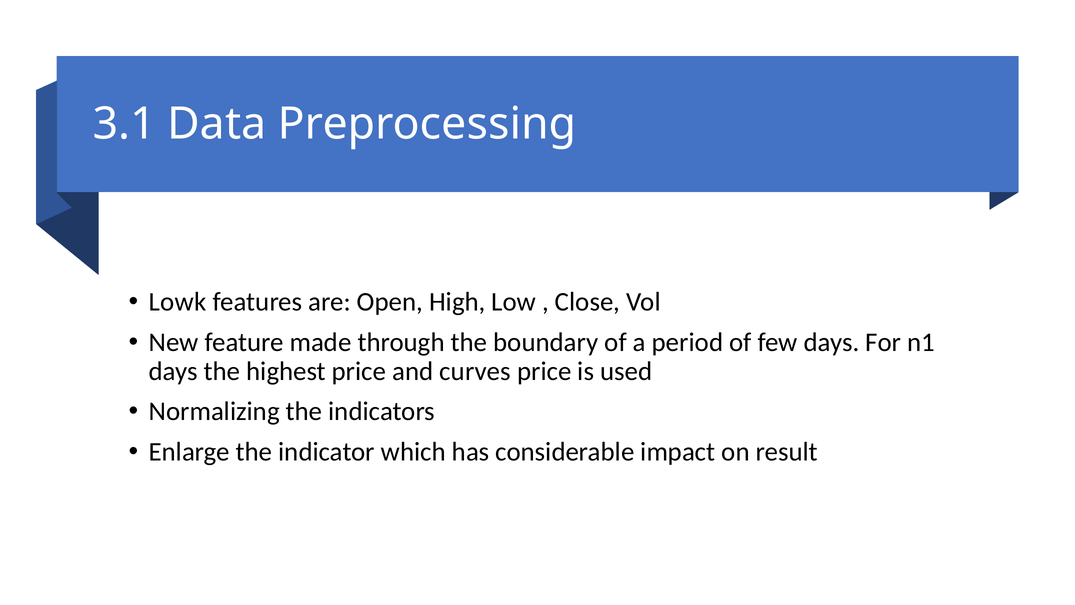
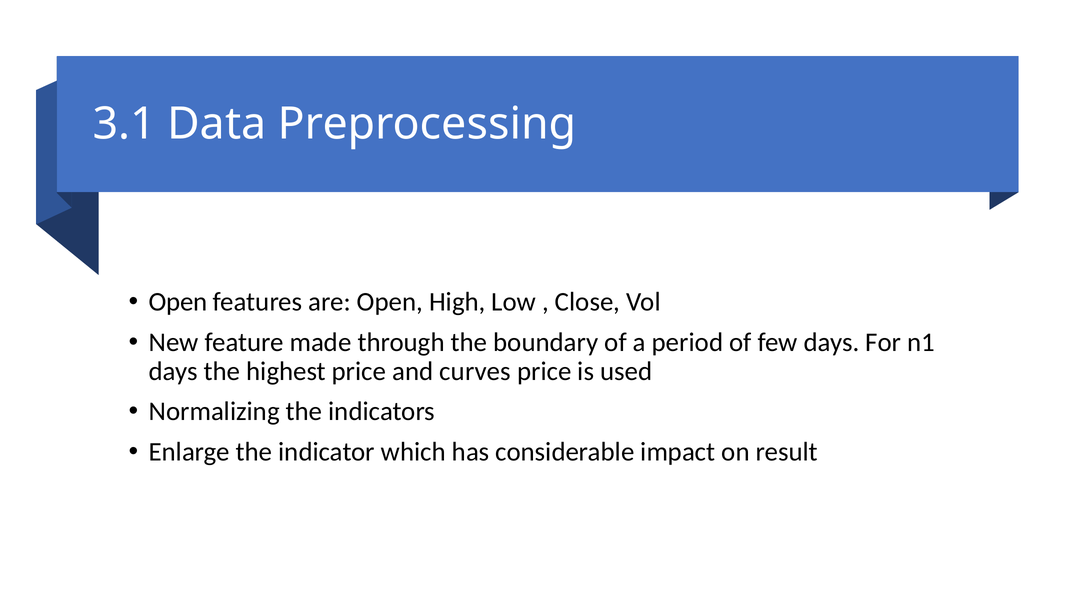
Lowk: Lowk -> Open (178, 302)
